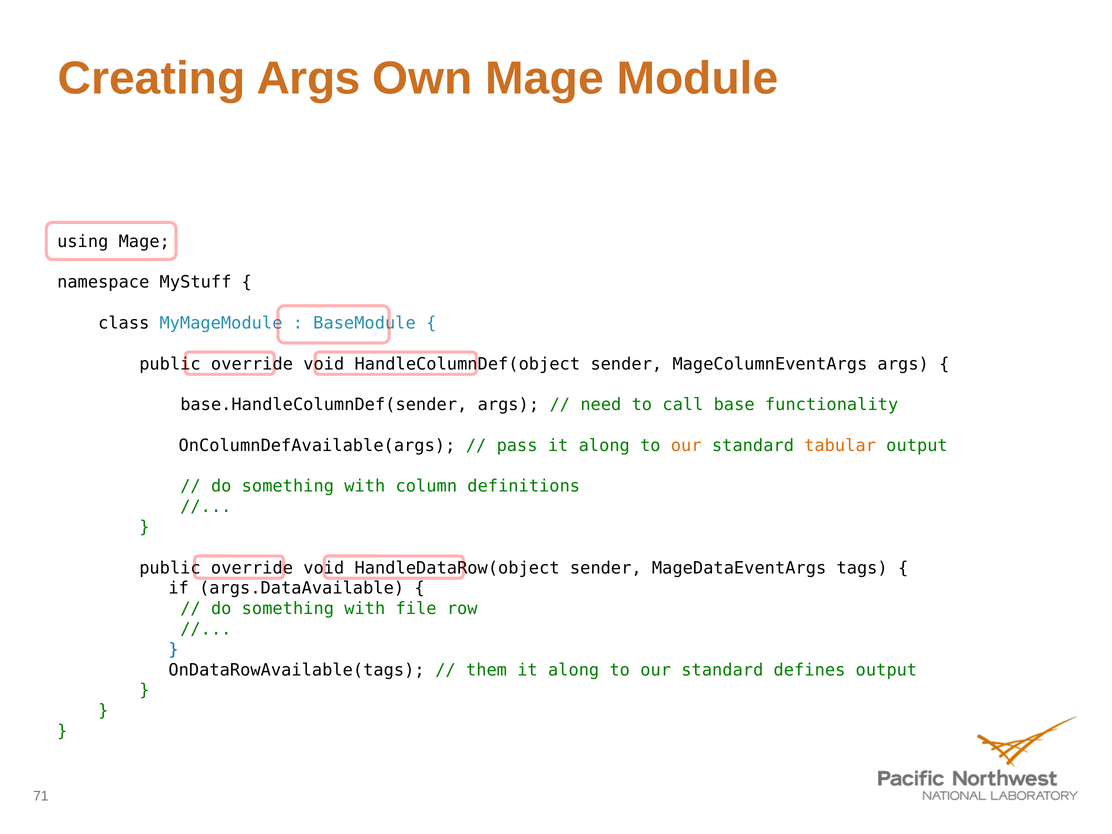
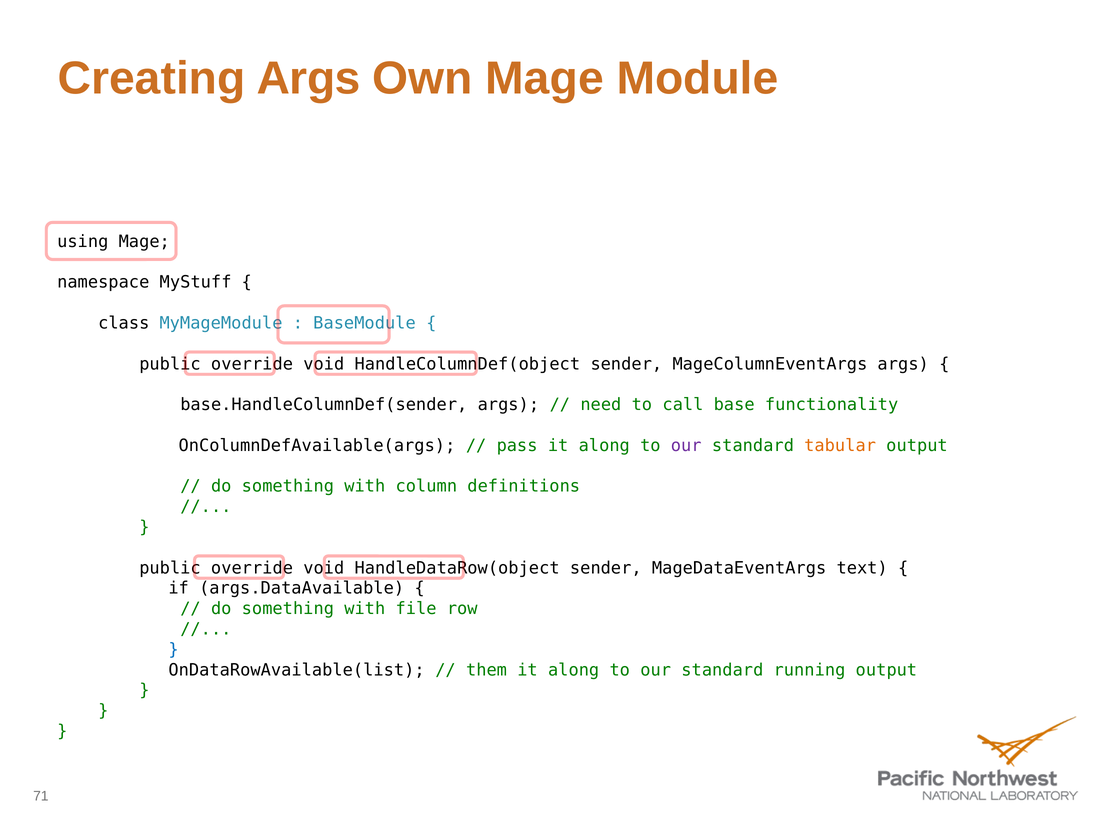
our colour: orange -> purple (686, 446)
tags: tags -> text (862, 568)
OnDataRowAvailable(tags: OnDataRowAvailable(tags -> OnDataRowAvailable(list (297, 670)
defines: defines -> running (809, 670)
